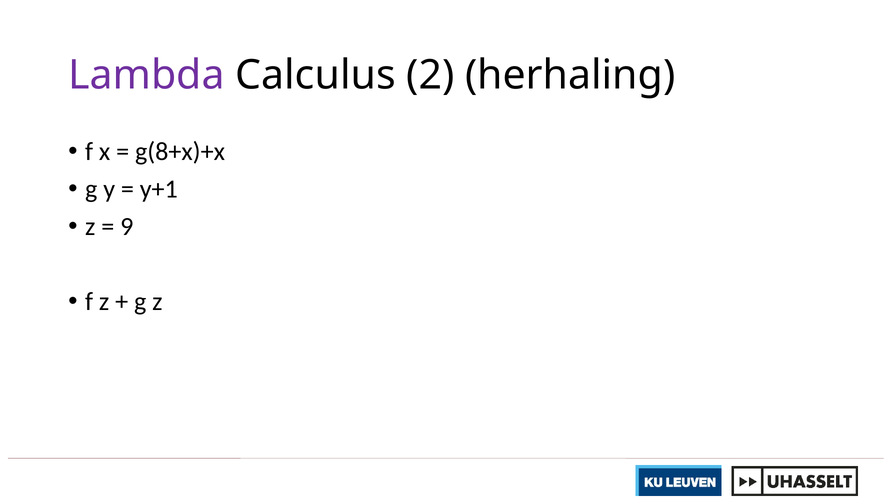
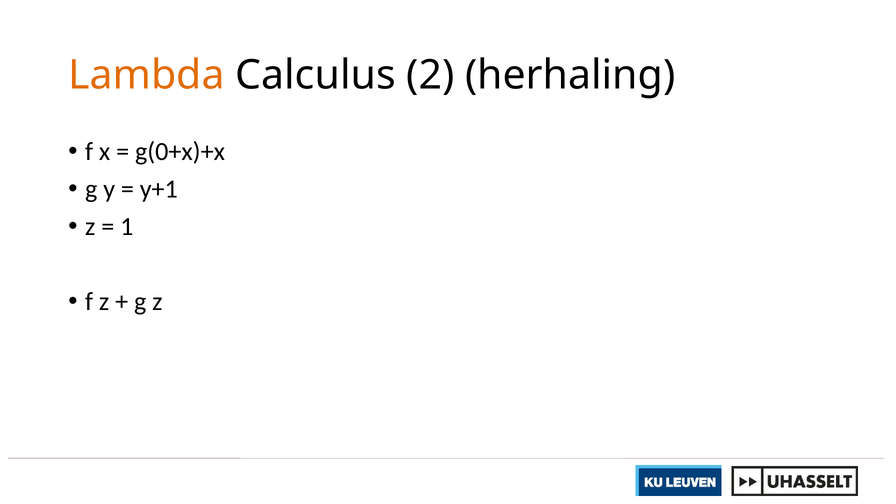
Lambda colour: purple -> orange (147, 75)
g(8+x)+x: g(8+x)+x -> g(0+x)+x (180, 151)
9: 9 -> 1 (127, 227)
